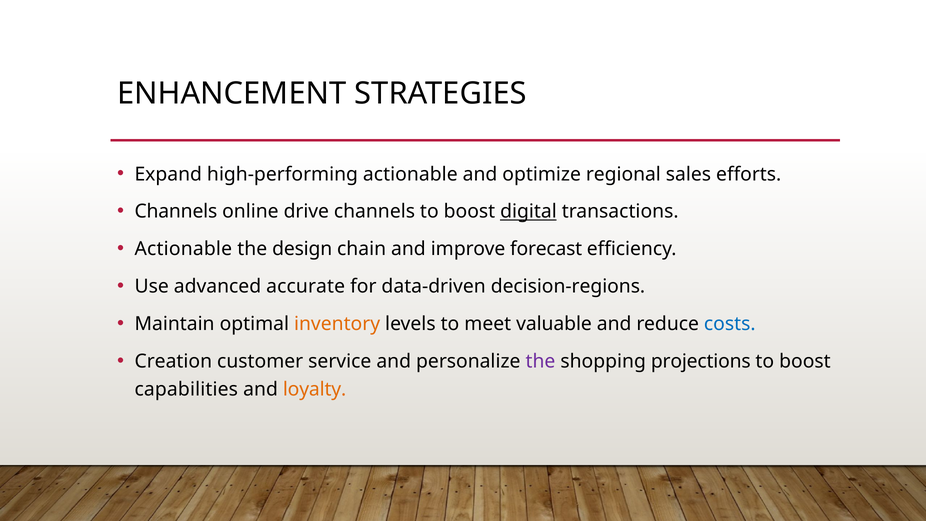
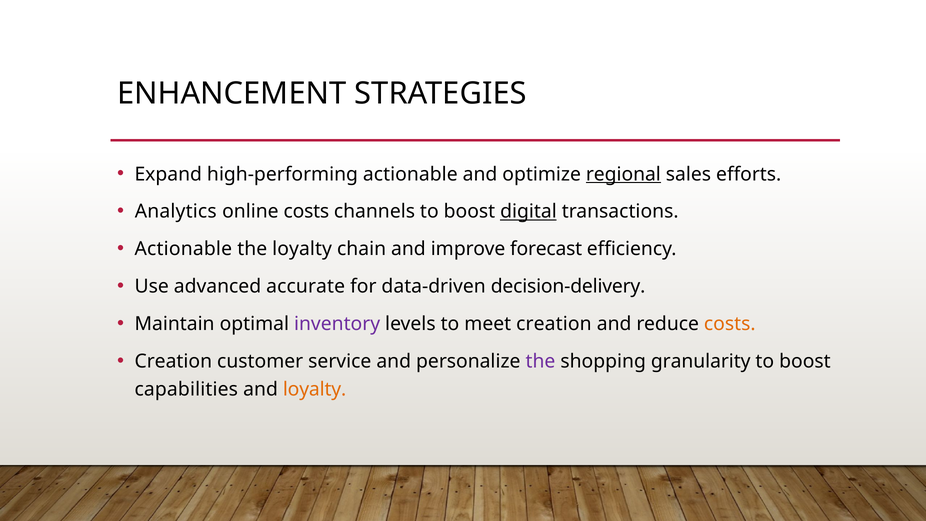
regional underline: none -> present (623, 174)
Channels: Channels -> Analytics (176, 212)
online drive: drive -> costs (306, 212)
the design: design -> loyalty (302, 249)
decision-regions: decision-regions -> decision-delivery (568, 286)
inventory colour: orange -> purple (337, 324)
meet valuable: valuable -> creation (554, 324)
costs colour: blue -> orange (730, 324)
projections: projections -> granularity (701, 361)
